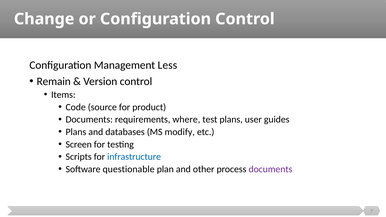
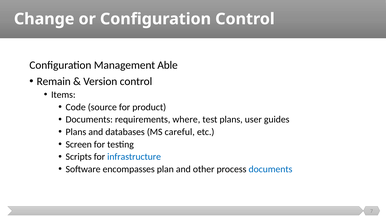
Less: Less -> Able (168, 65)
modify: modify -> careful (180, 132)
questionable: questionable -> encompasses (129, 169)
documents colour: purple -> blue (270, 169)
